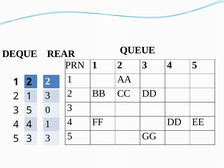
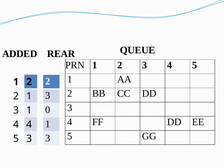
DEQUE: DEQUE -> ADDED (20, 54)
3 5: 5 -> 1 (29, 110)
